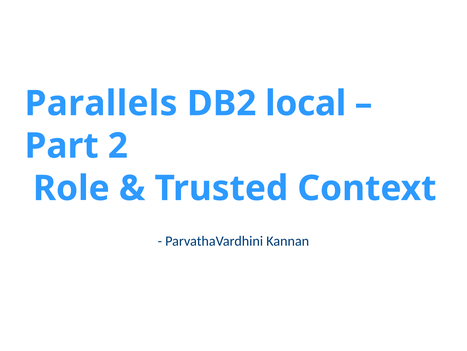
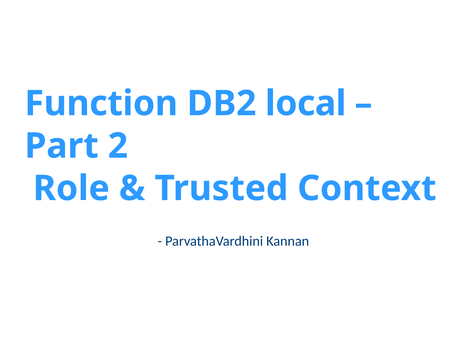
Parallels: Parallels -> Function (101, 103)
